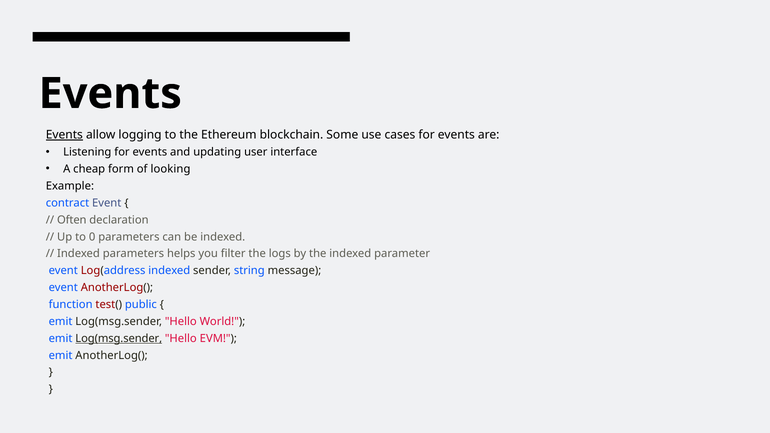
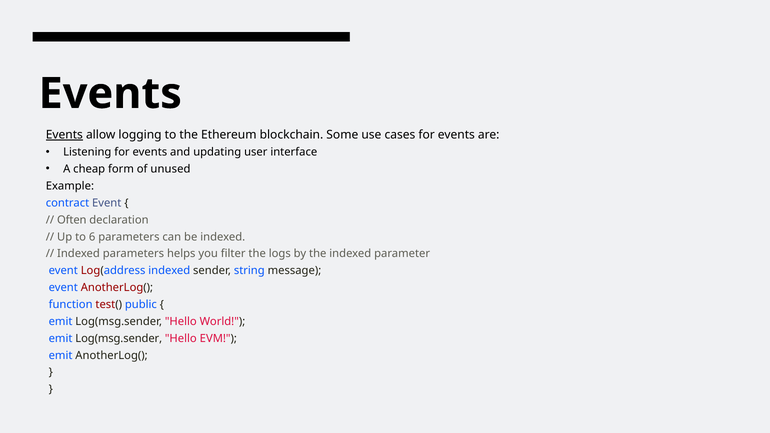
looking: looking -> unused (170, 169)
0: 0 -> 6 (92, 237)
Log(msg.sender underline: present -> none (119, 338)
